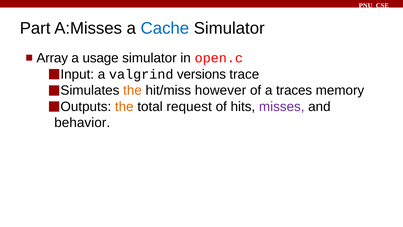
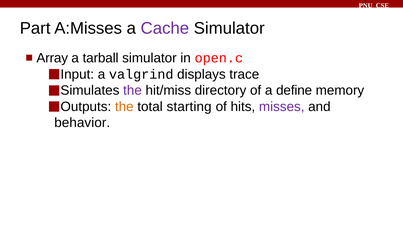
Cache colour: blue -> purple (165, 28)
usage: usage -> tarball (101, 58)
versions: versions -> displays (201, 74)
the colour: orange -> purple (132, 90)
however: however -> directory (221, 90)
traces: traces -> define (294, 90)
request: request -> starting (189, 106)
